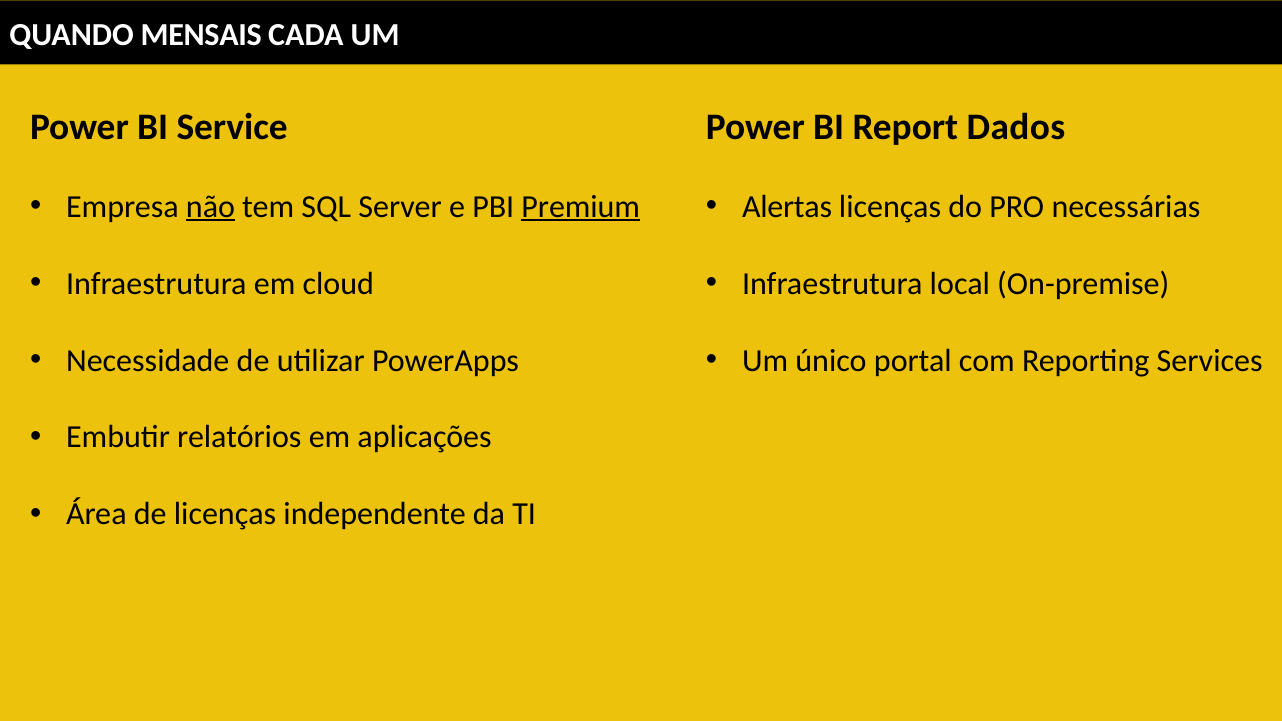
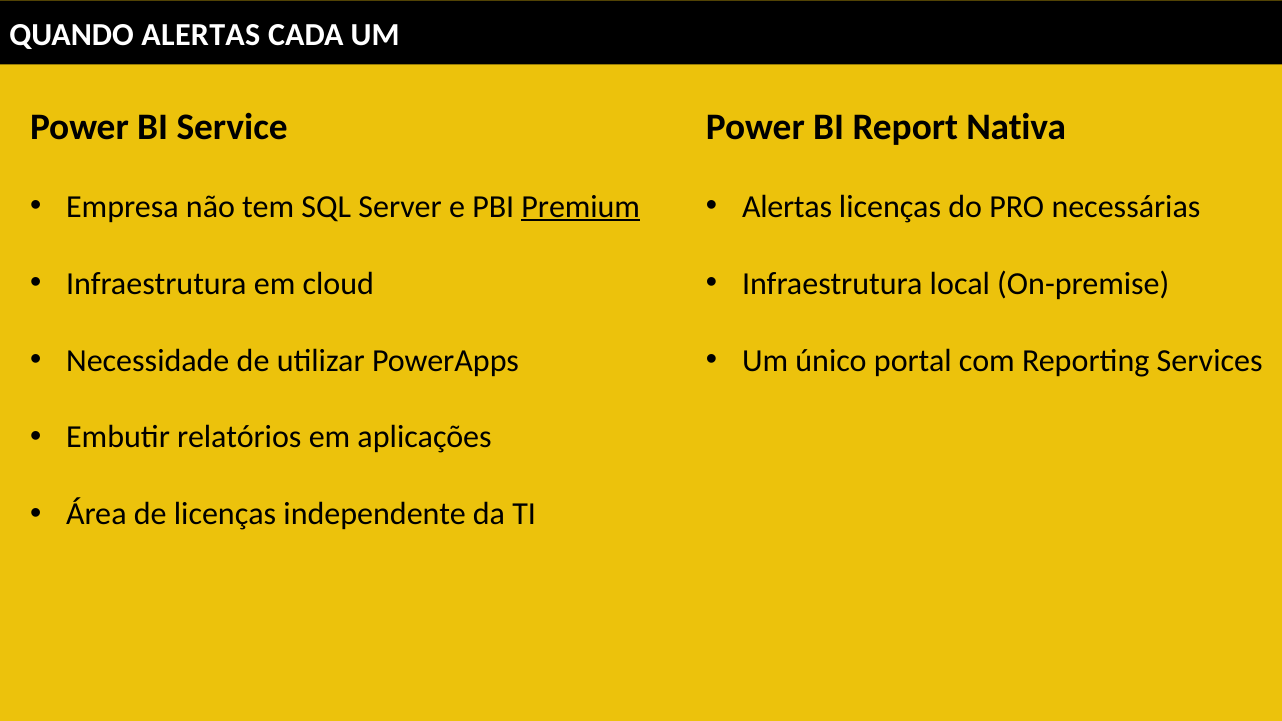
QUANDO MENSAIS: MENSAIS -> ALERTAS (201, 35)
Dados: Dados -> Nativa (1016, 127)
não underline: present -> none (210, 207)
